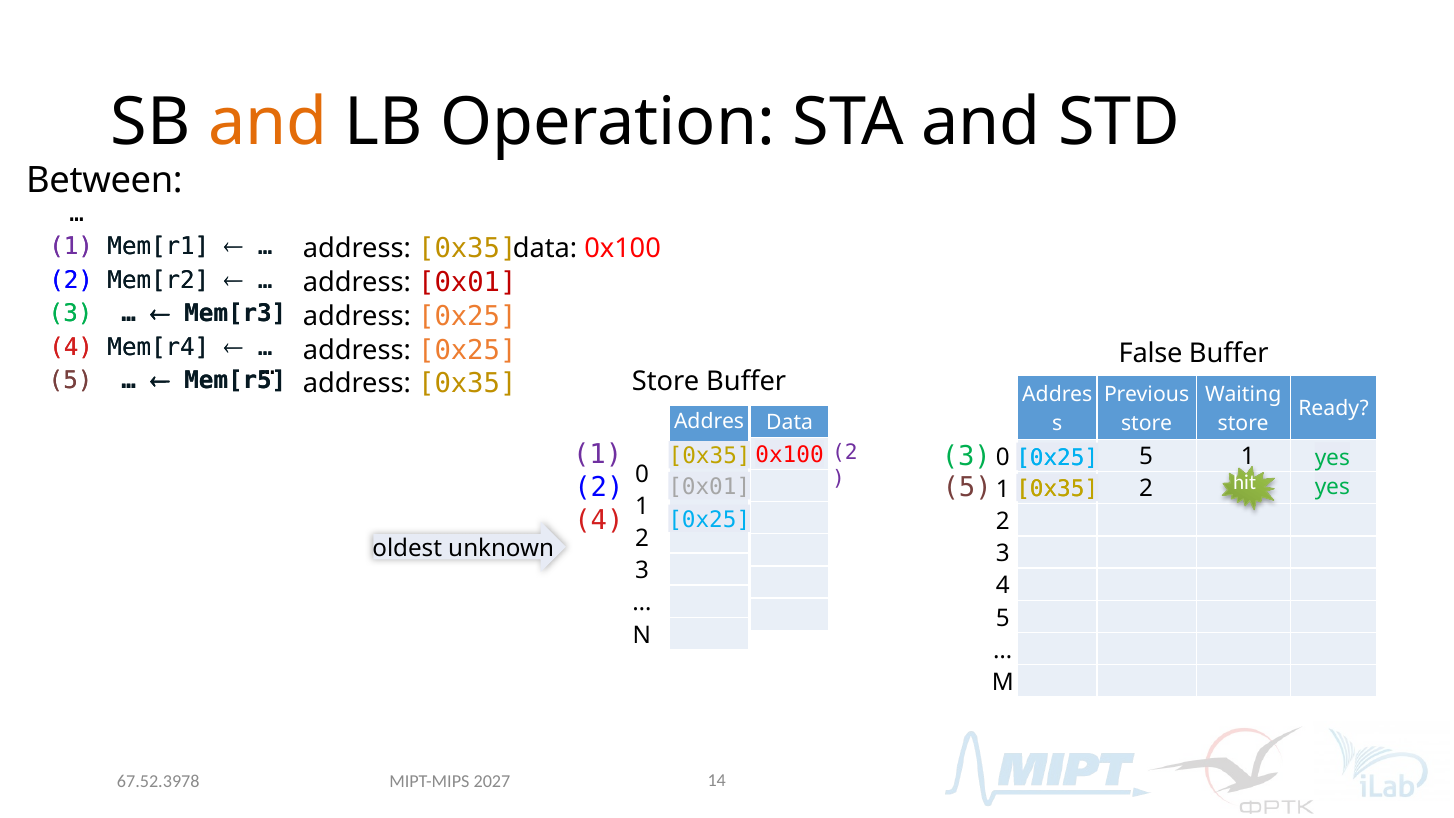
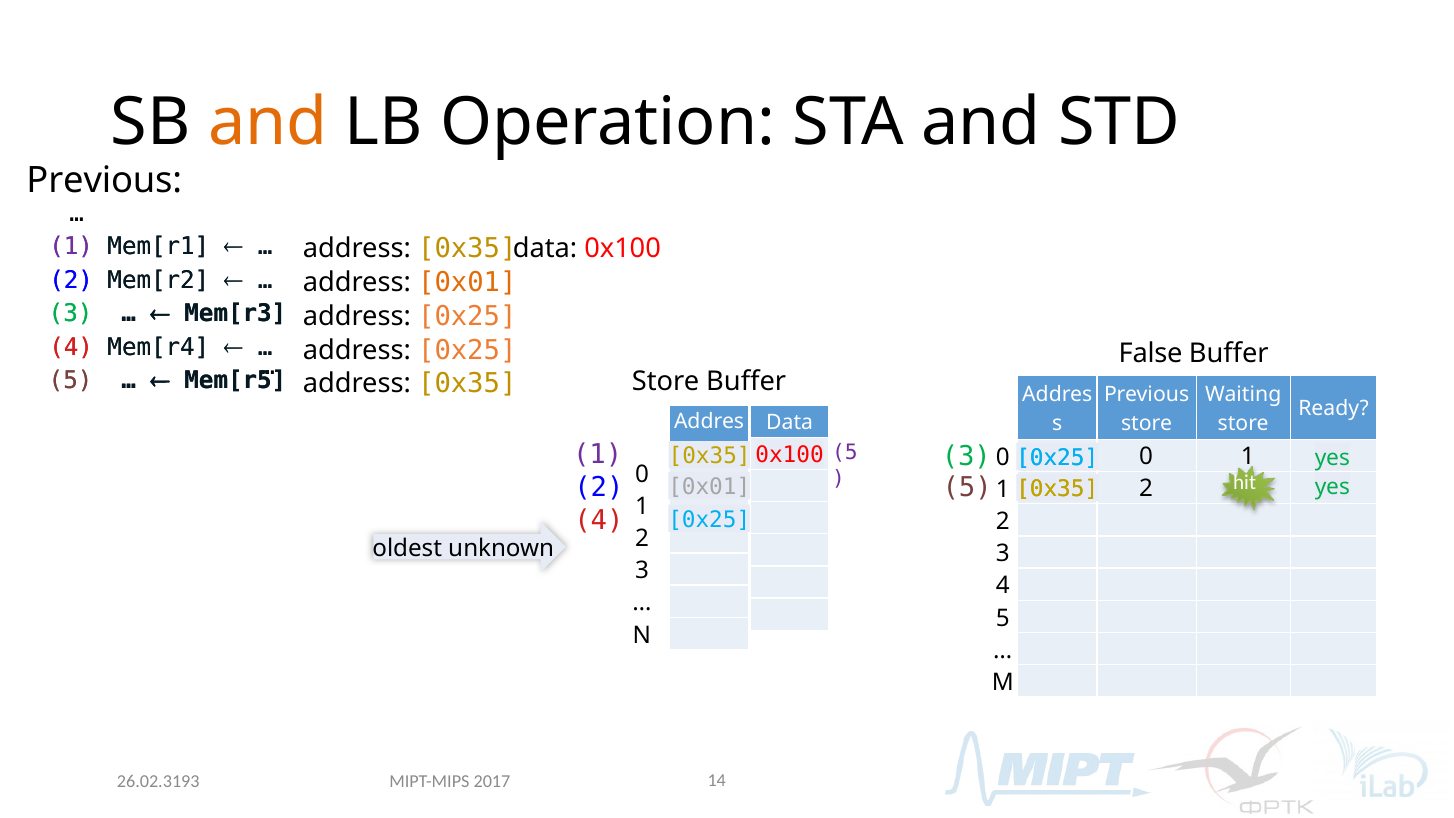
Between: Between -> Previous (104, 181)
0x01 colour: red -> orange (467, 283)
0x100 2: 2 -> 5 (845, 453)
5: 5 -> 0 (1146, 456)
67.52.3978: 67.52.3978 -> 26.02.3193 (158, 781)
2027: 2027 -> 2017 (492, 781)
